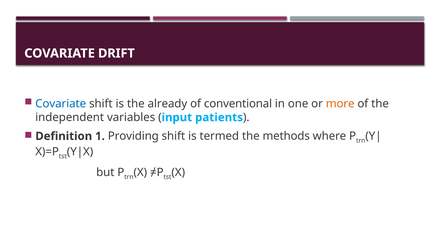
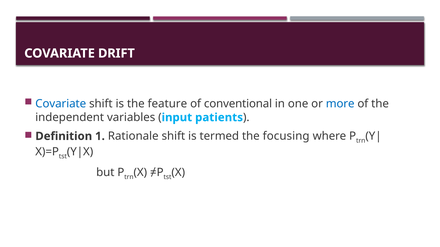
already: already -> feature (167, 104)
more colour: orange -> blue (340, 104)
Providing: Providing -> Rationale (133, 136)
methods: methods -> focusing (286, 136)
